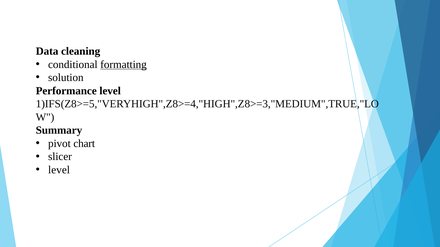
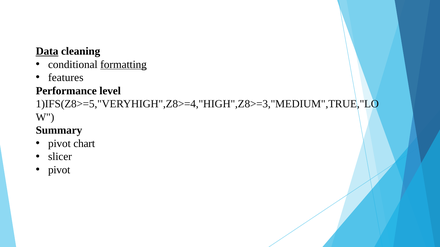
Data underline: none -> present (47, 51)
solution: solution -> features (66, 78)
level: level -> pivot (59, 170)
